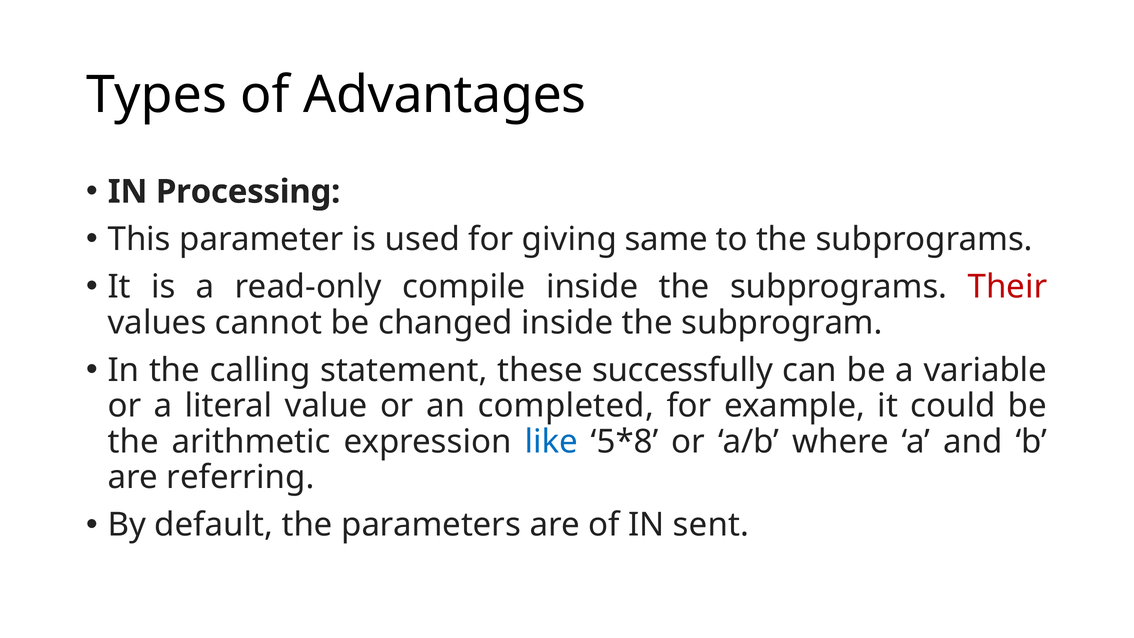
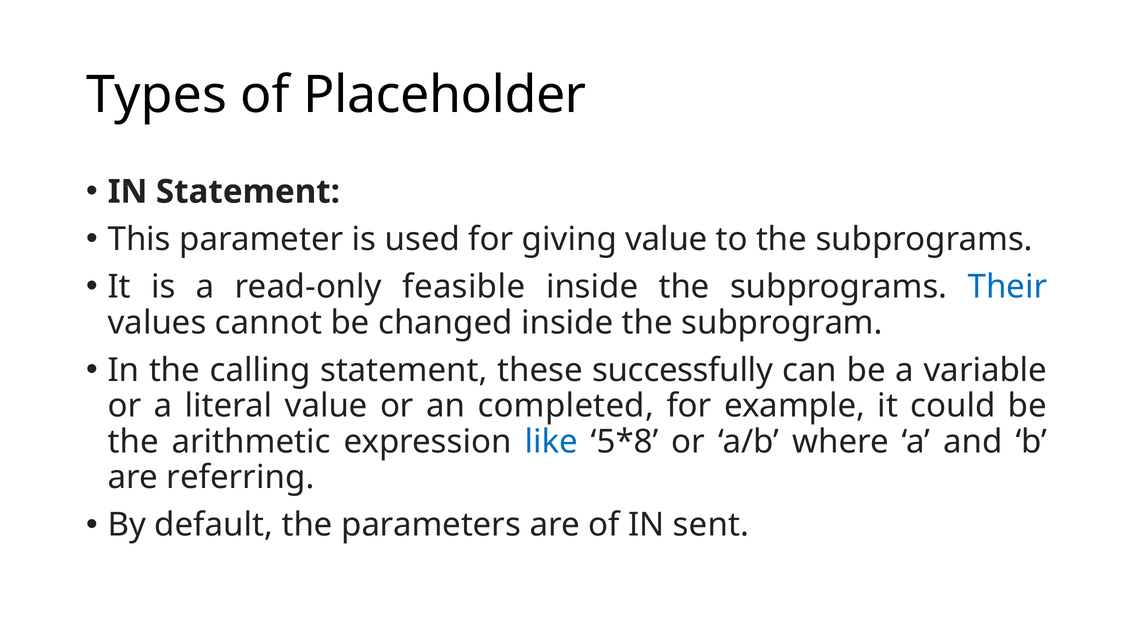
Advantages: Advantages -> Placeholder (445, 95)
IN Processing: Processing -> Statement (248, 192)
giving same: same -> value (666, 239)
compile: compile -> feasible (464, 287)
Their colour: red -> blue (1007, 287)
